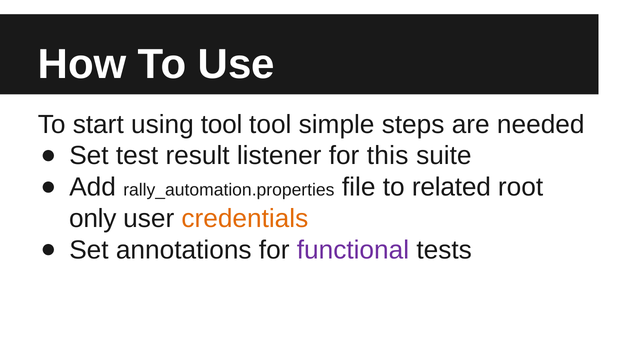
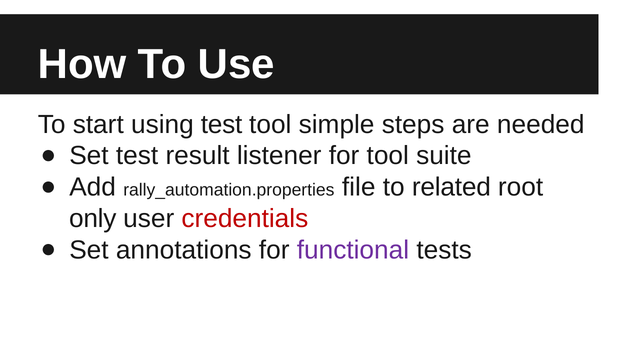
using tool: tool -> test (222, 125)
for this: this -> tool (388, 156)
credentials colour: orange -> red (245, 219)
